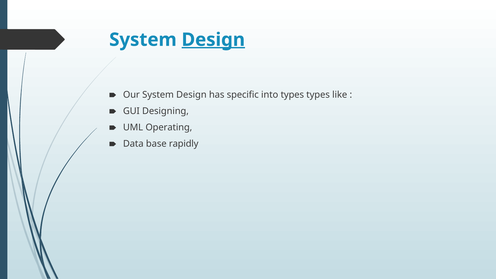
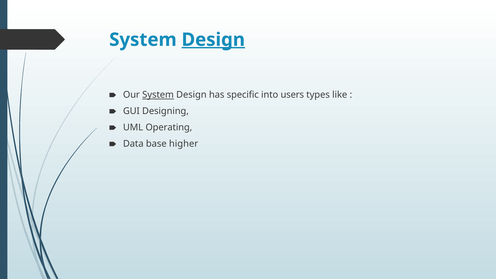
System underline: none -> present (158, 95)
into types: types -> users (292, 95)
rapidly: rapidly -> higher (184, 144)
